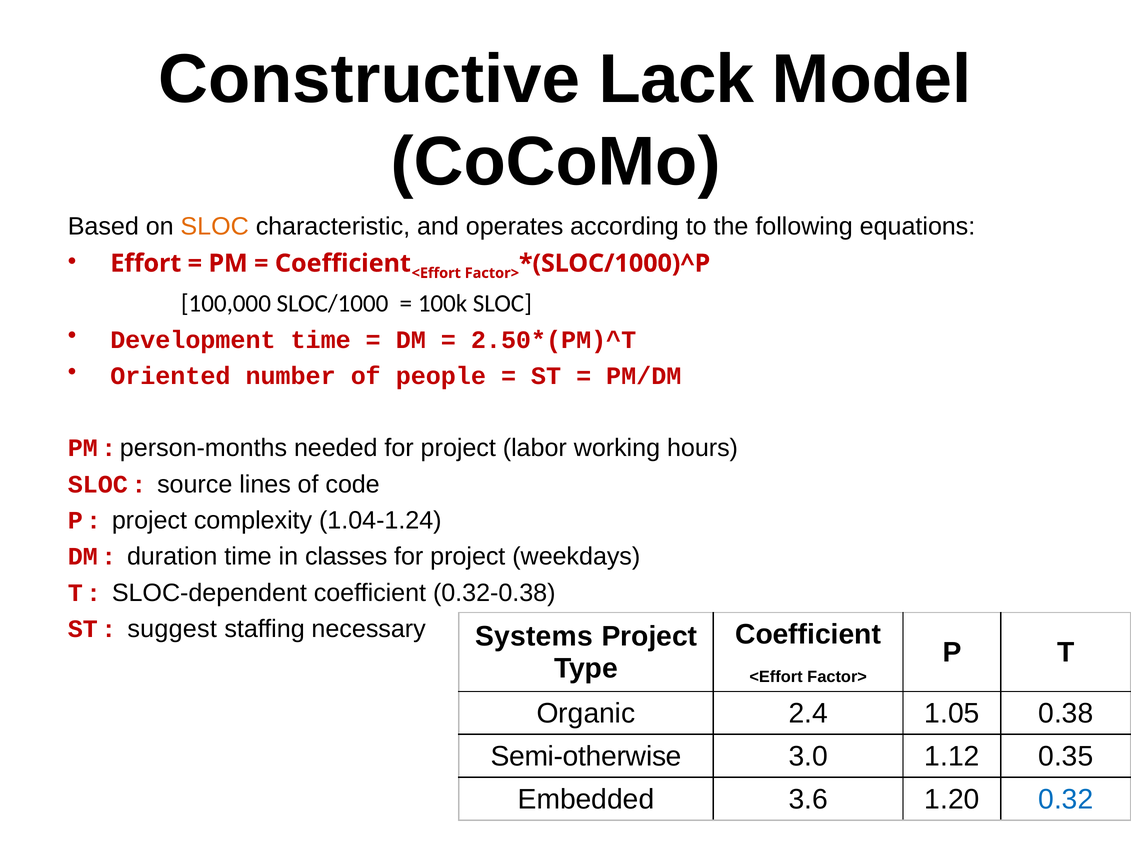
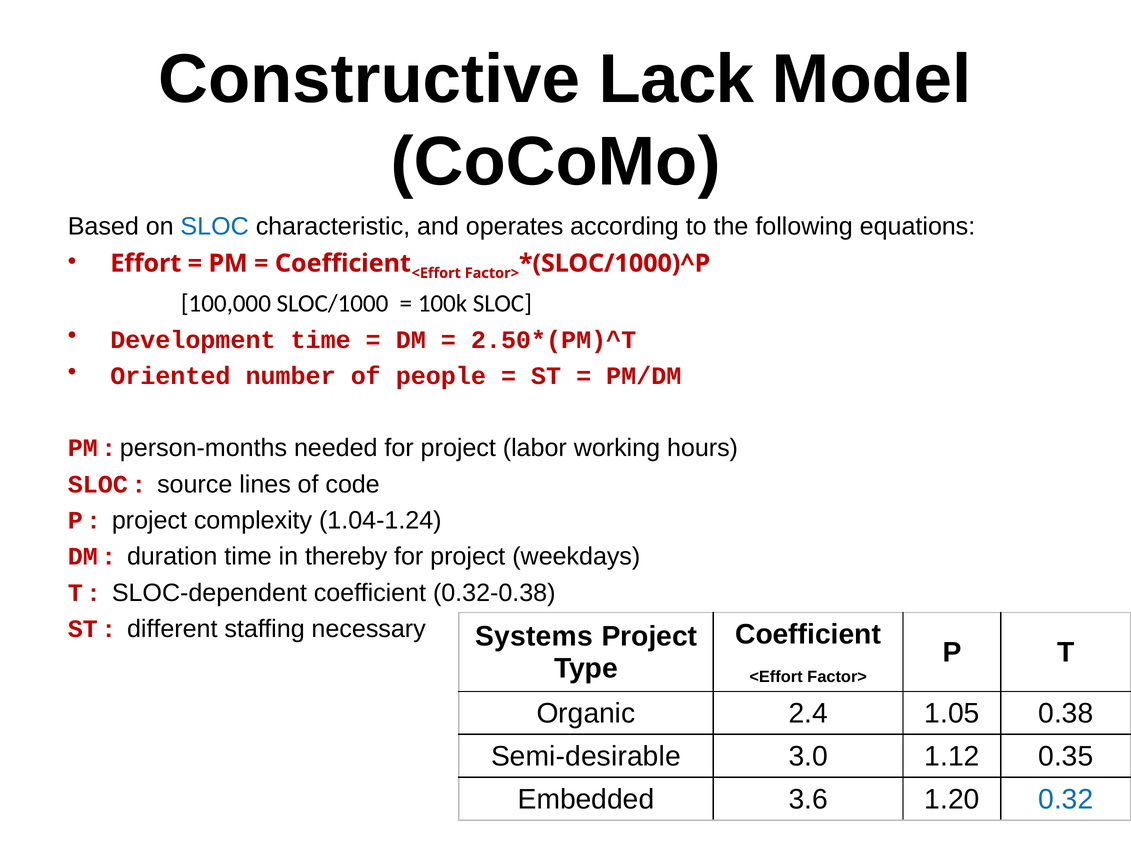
SLOC colour: orange -> blue (215, 226)
classes: classes -> thereby (346, 557)
suggest: suggest -> different (172, 629)
Semi-otherwise: Semi-otherwise -> Semi-desirable (586, 757)
